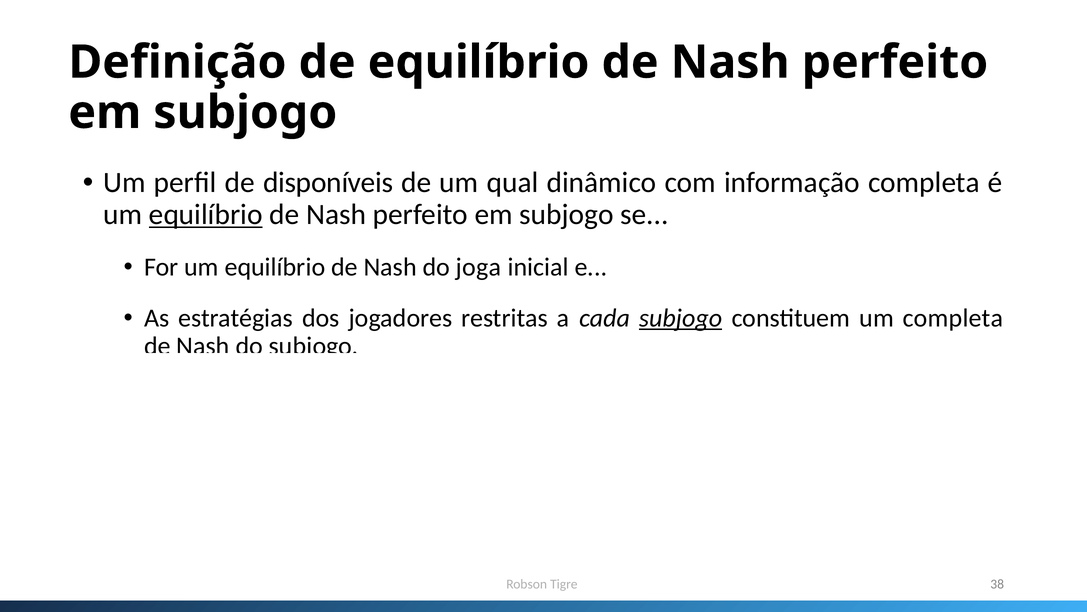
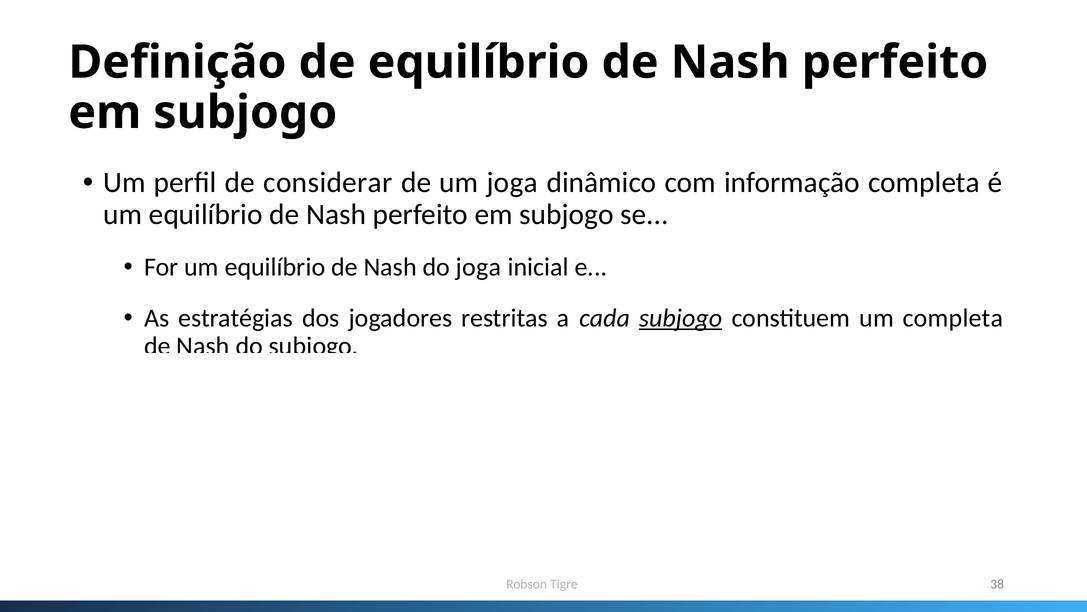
disponíveis: disponíveis -> considerar (328, 183)
um qual: qual -> joga (512, 183)
equilíbrio underline: present -> none (206, 214)
